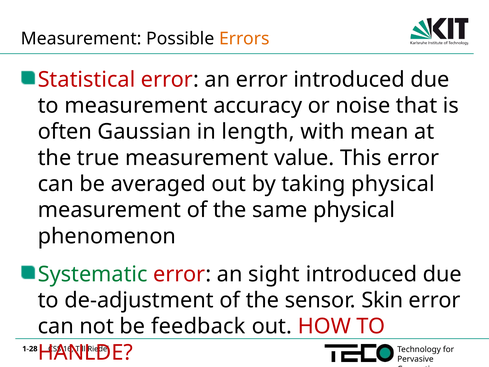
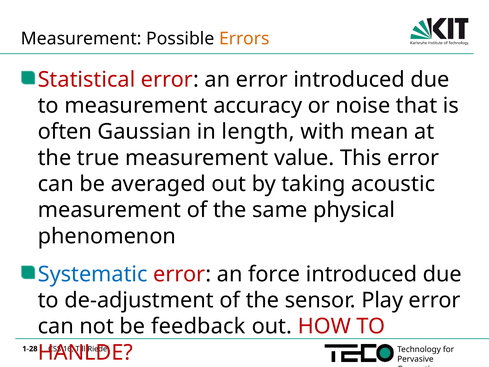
taking physical: physical -> acoustic (393, 184)
Systematic colour: green -> blue (93, 274)
sight: sight -> force (274, 274)
Skin: Skin -> Play (382, 300)
